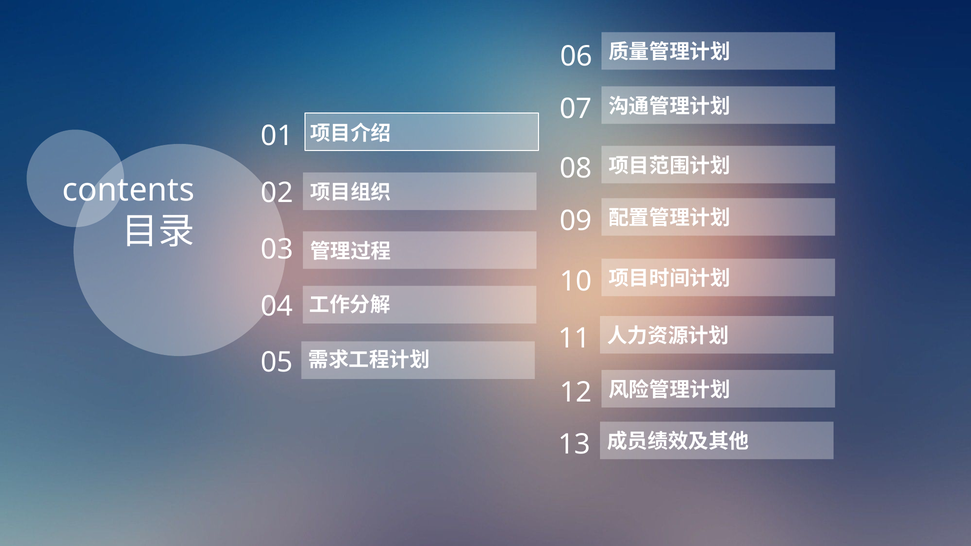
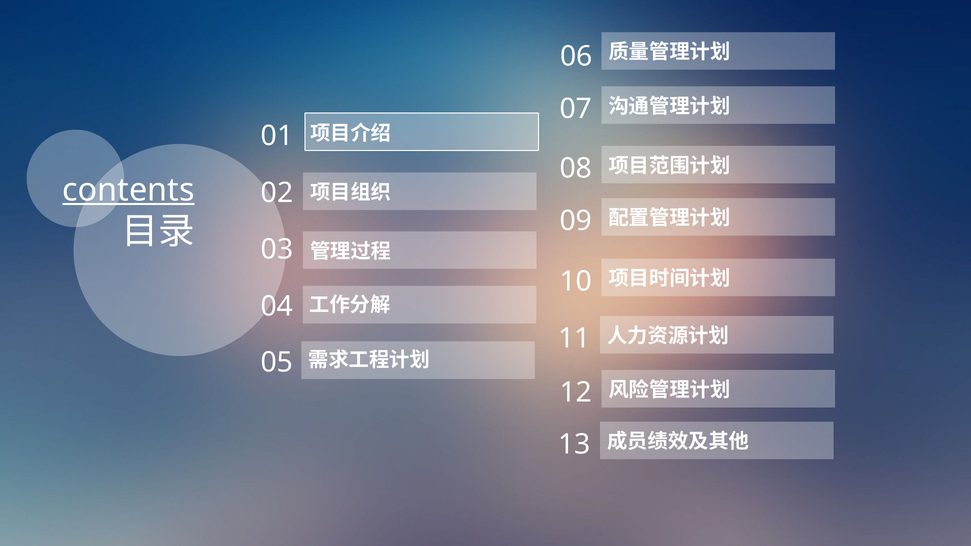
contents underline: none -> present (128, 190)
